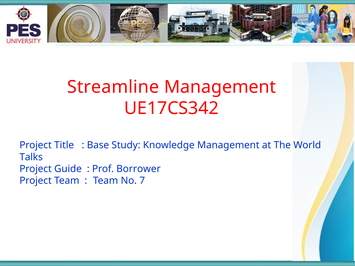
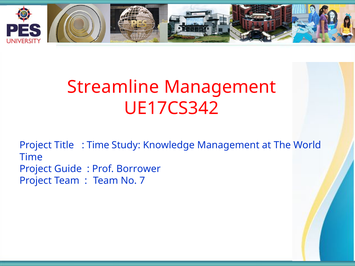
Base: Base -> Time (98, 145)
Talks: Talks -> Time (31, 157)
